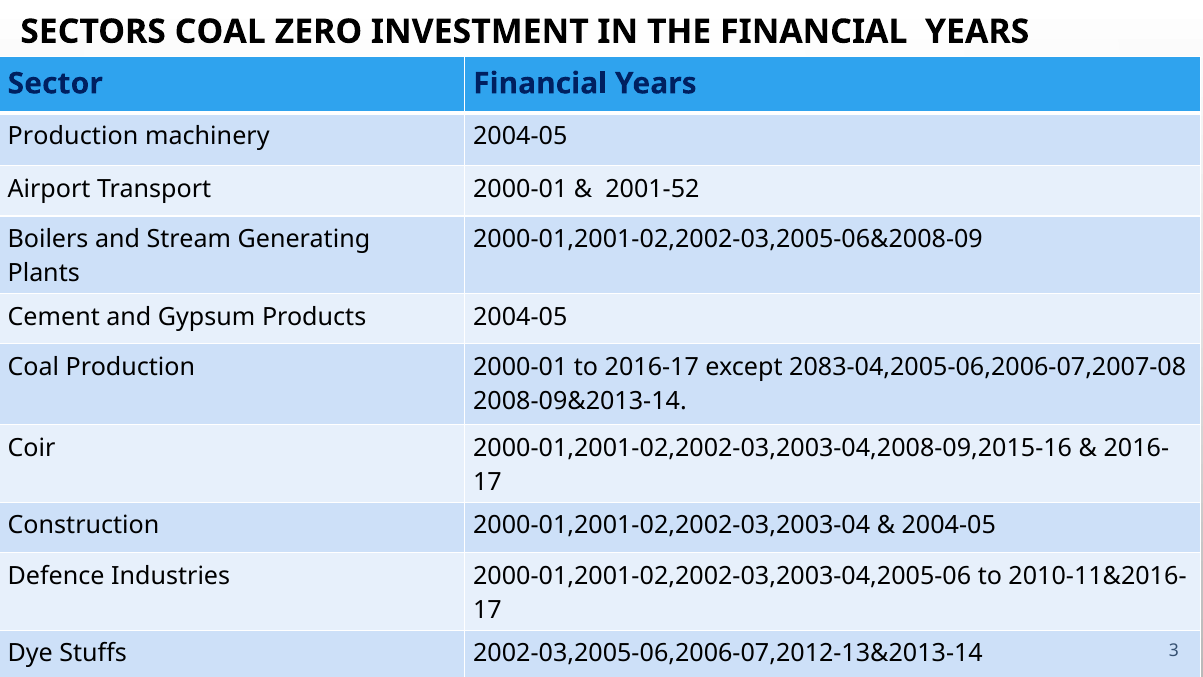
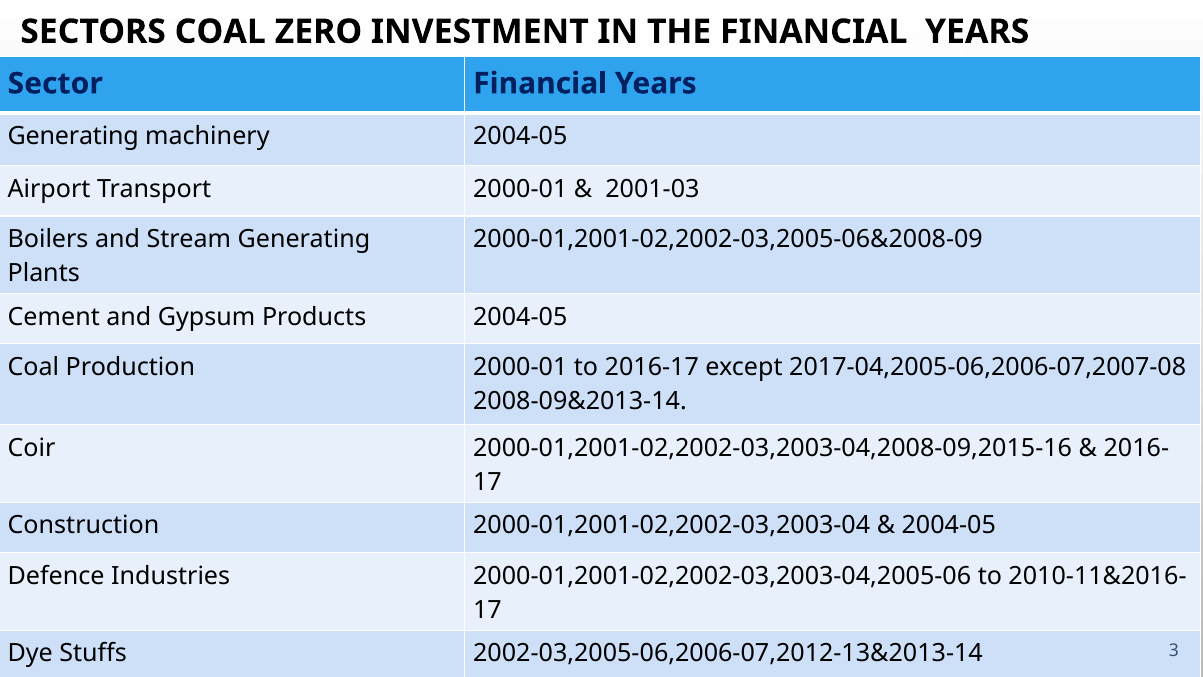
Production: Production -> Generating (73, 136)
2001-52: 2001-52 -> 2001-03 (652, 189)
2083-04,2005-06,2006-07,2007-08: 2083-04,2005-06,2006-07,2007-08 -> 2017-04,2005-06,2006-07,2007-08 (988, 367)
